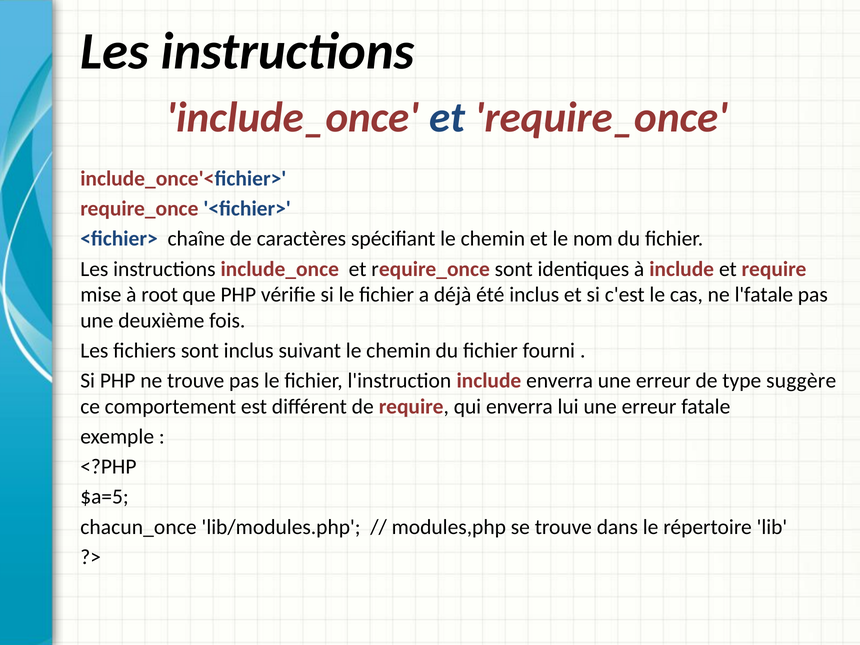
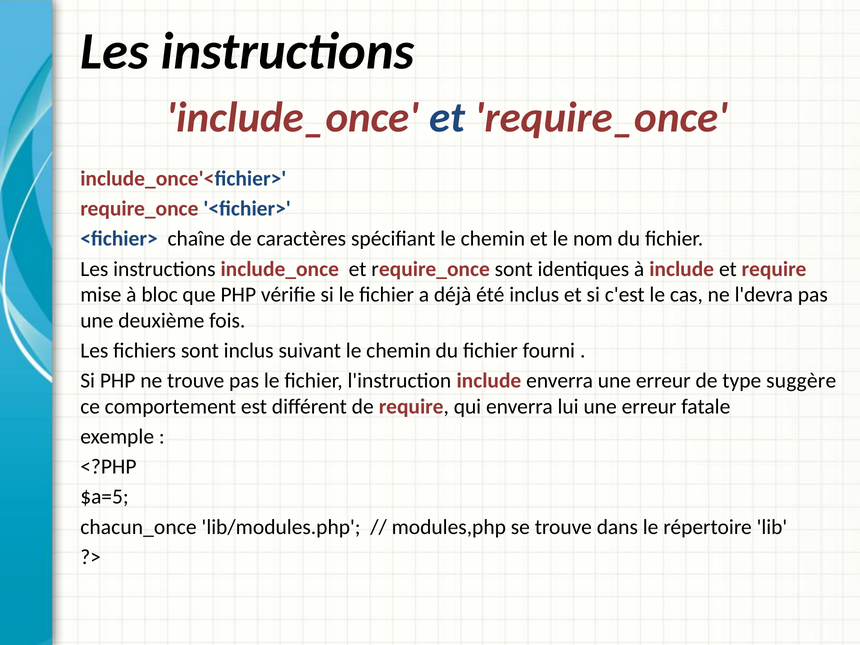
root: root -> bloc (160, 295)
l'fatale: l'fatale -> l'devra (764, 295)
